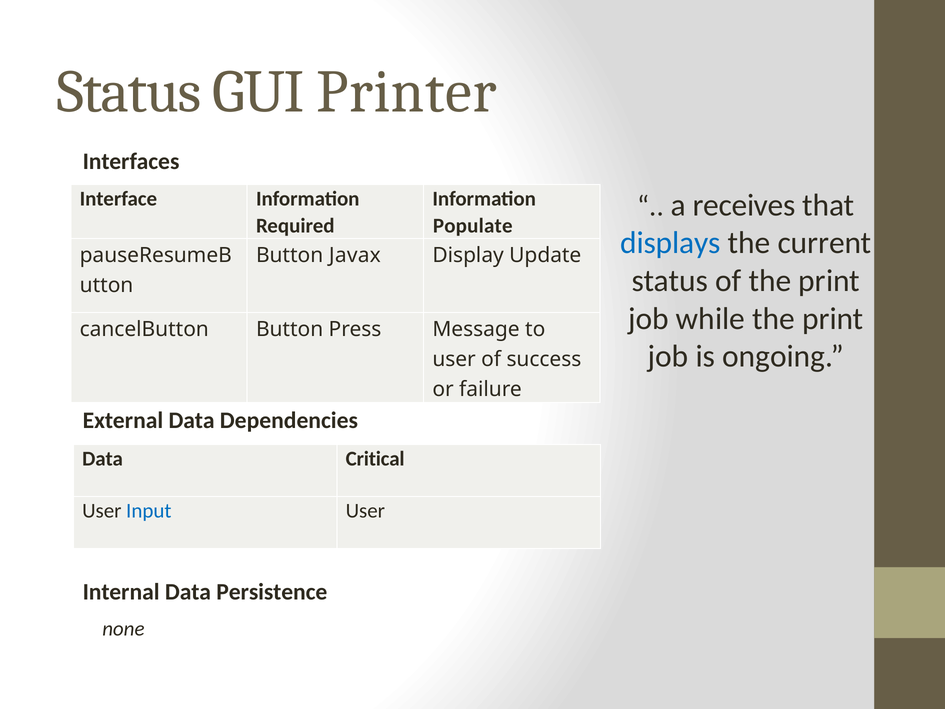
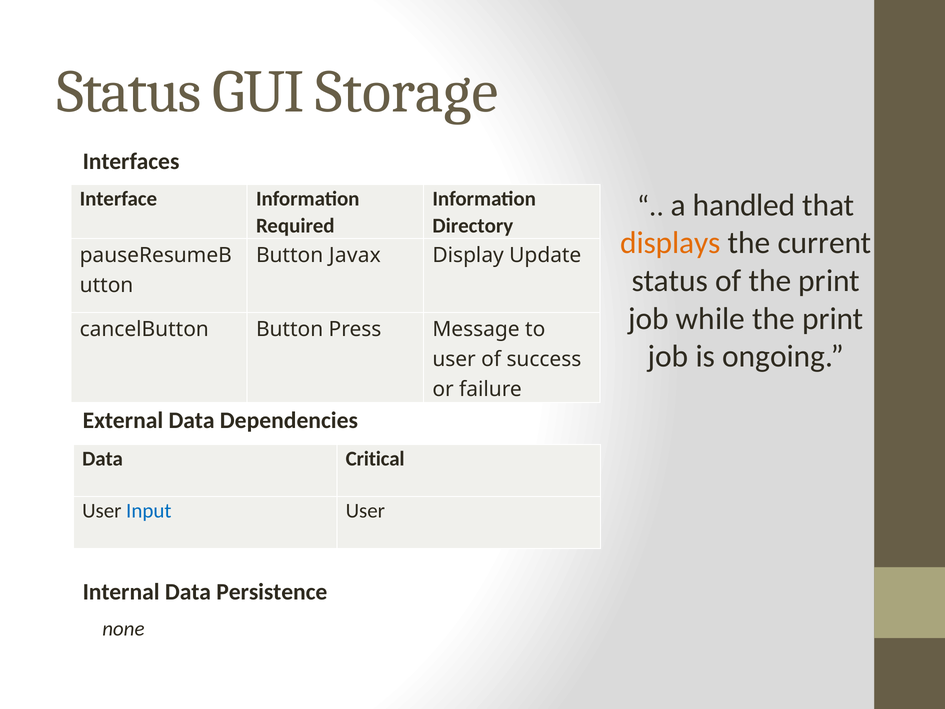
Printer: Printer -> Storage (407, 92)
receives: receives -> handled (744, 205)
Populate: Populate -> Directory (473, 226)
displays colour: blue -> orange (671, 243)
